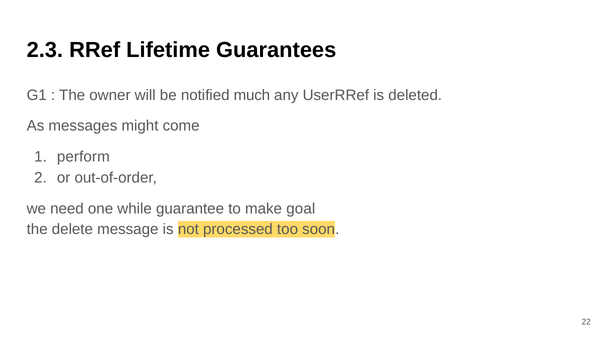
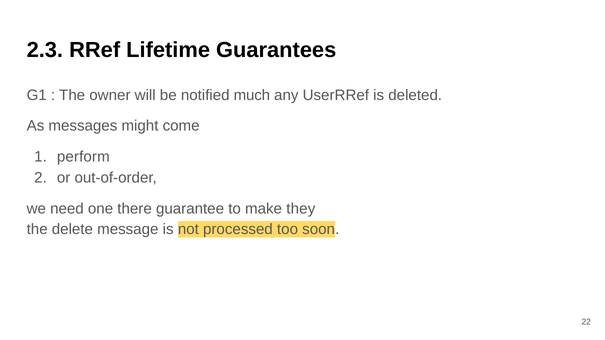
while: while -> there (135, 209)
goal: goal -> they (301, 209)
